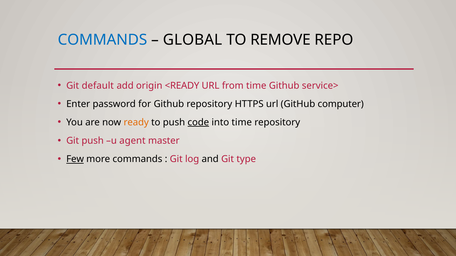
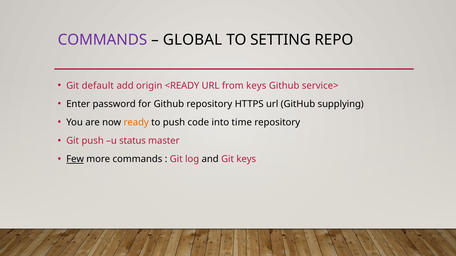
COMMANDS colour: blue -> purple (102, 40)
REMOVE: REMOVE -> SETTING (280, 40)
from time: time -> keys (256, 86)
computer: computer -> supplying (341, 104)
code underline: present -> none (198, 123)
agent: agent -> status (133, 141)
Git type: type -> keys (246, 159)
